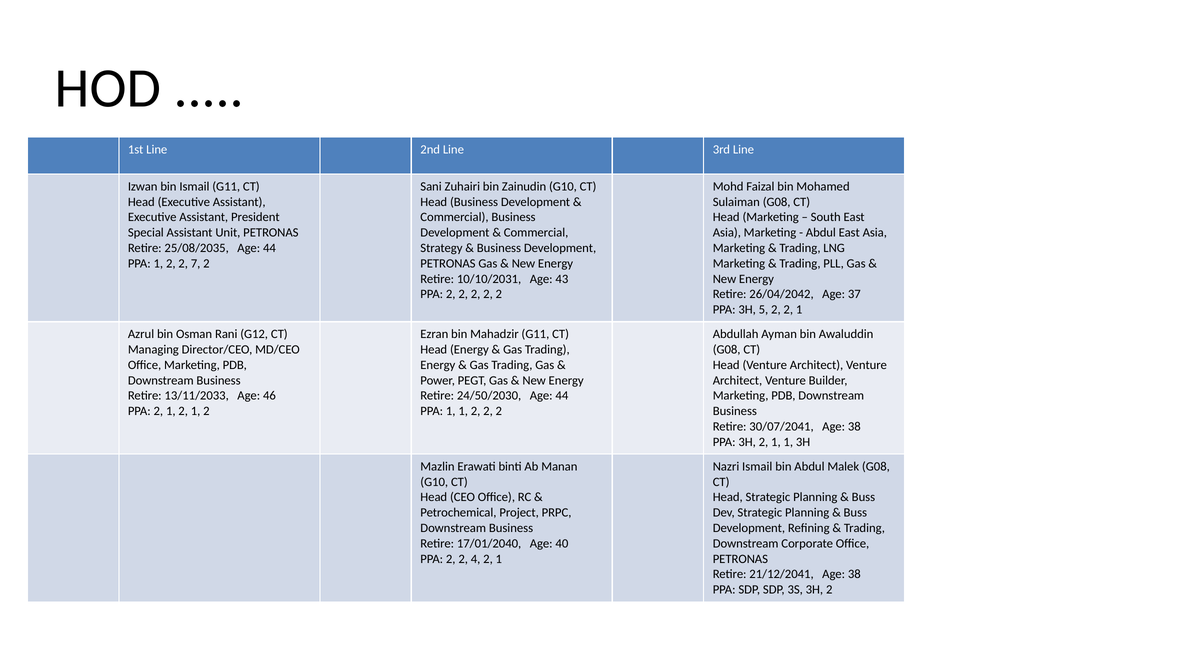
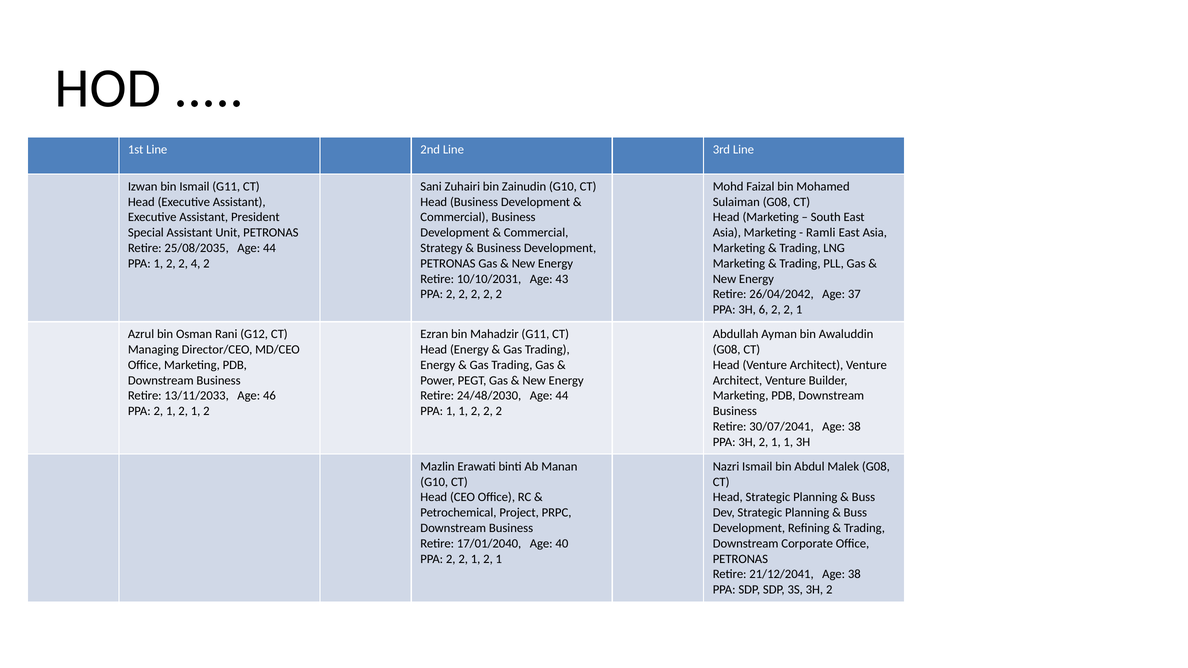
Abdul: Abdul -> Ramli (821, 233)
7: 7 -> 4 (196, 264)
5: 5 -> 6 (763, 310)
24/50/2030: 24/50/2030 -> 24/48/2030 (489, 396)
PPA 2 2 4: 4 -> 1 (476, 559)
